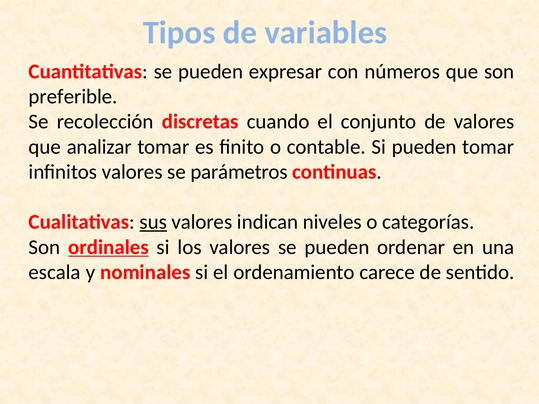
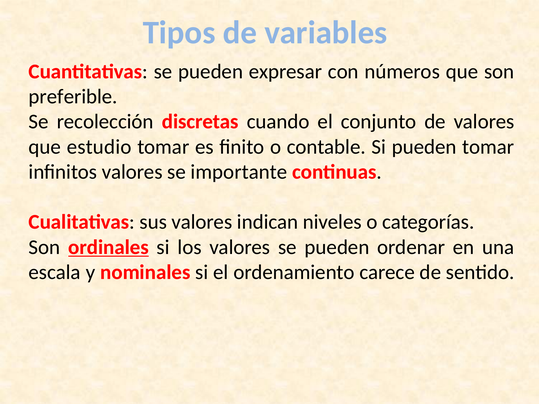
analizar: analizar -> estudio (99, 147)
parámetros: parámetros -> importante (239, 172)
sus underline: present -> none (153, 222)
